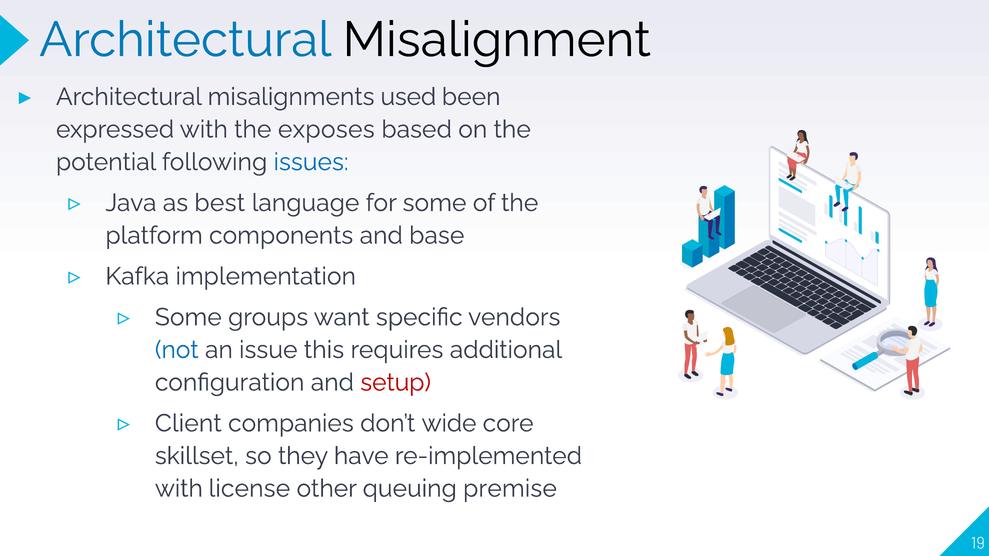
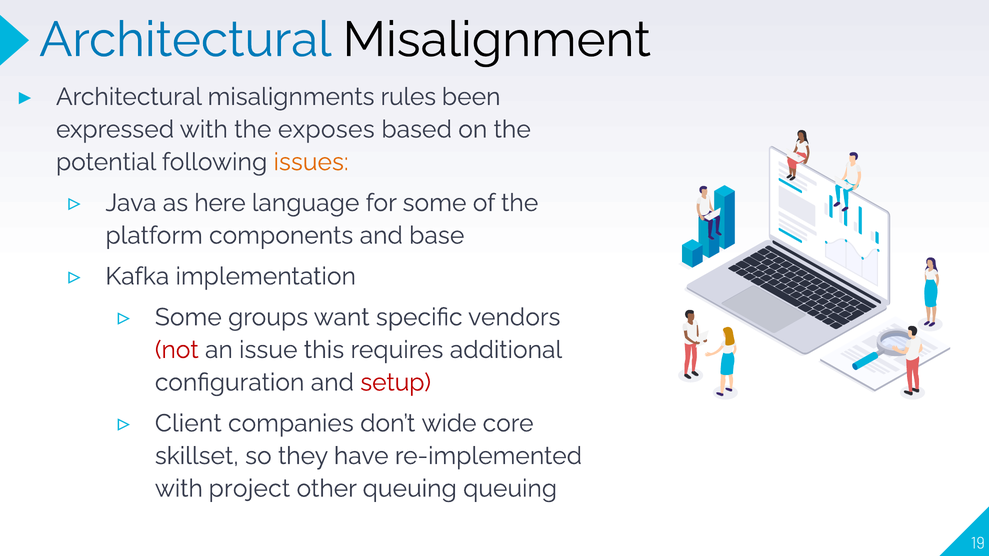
used: used -> rules (408, 97)
issues colour: blue -> orange (311, 162)
best: best -> here (220, 203)
not colour: blue -> red (177, 350)
license: license -> project (249, 489)
queuing premise: premise -> queuing (510, 489)
